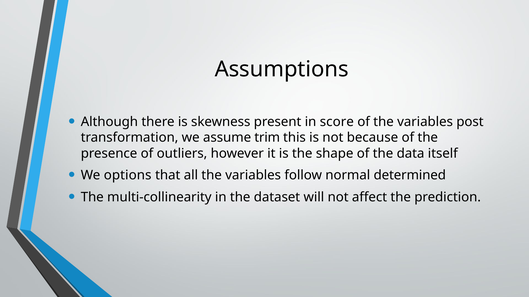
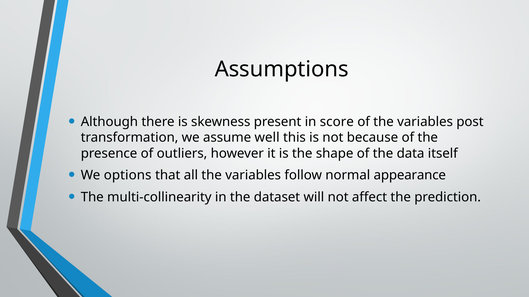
trim: trim -> well (267, 138)
determined: determined -> appearance (410, 176)
